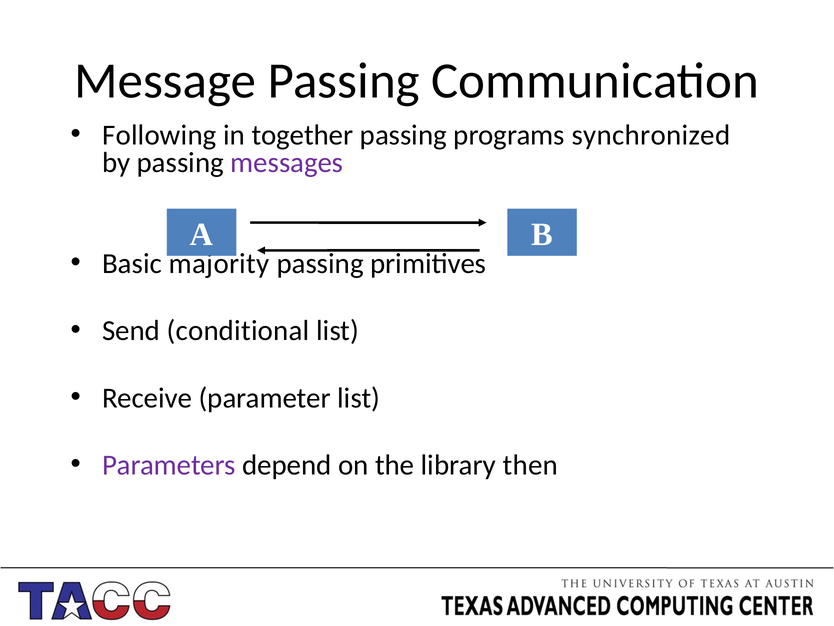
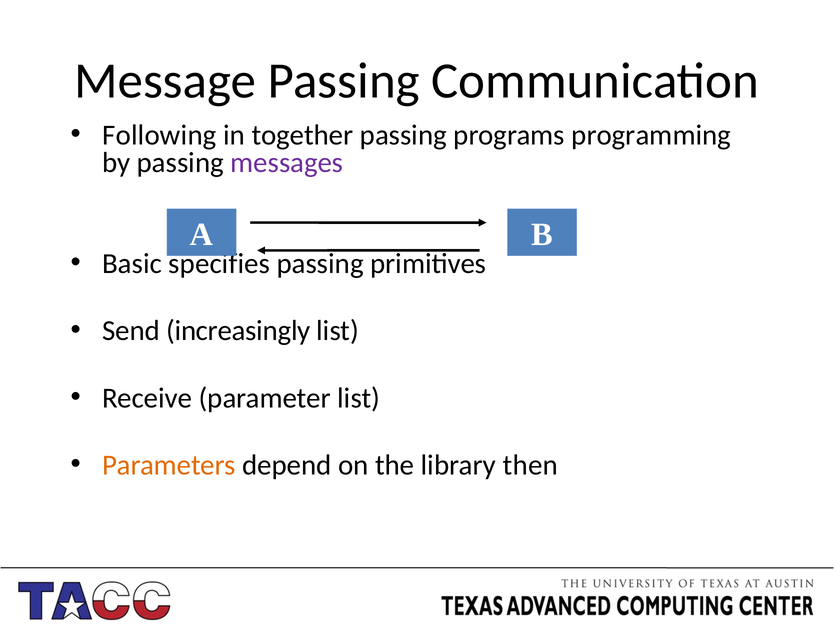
synchronized: synchronized -> programming (651, 135)
majority: majority -> specifies (219, 263)
conditional: conditional -> increasingly (238, 331)
Parameters colour: purple -> orange (169, 465)
